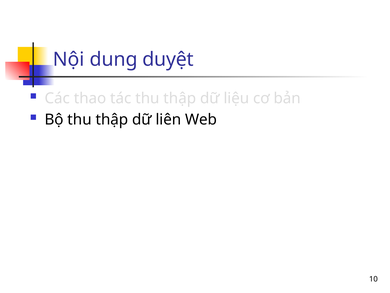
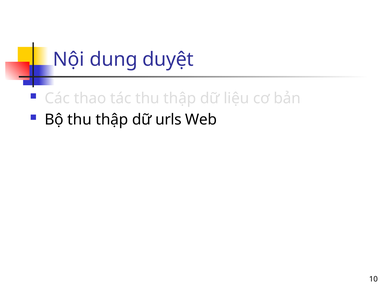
liên: liên -> urls (169, 119)
